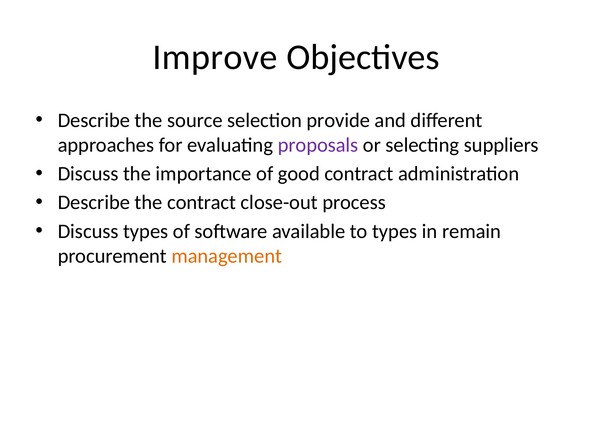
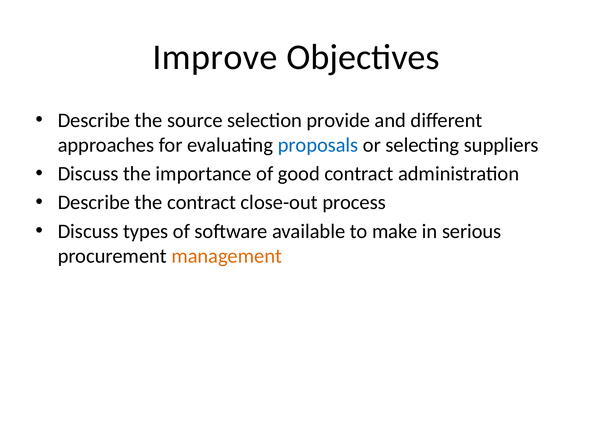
proposals colour: purple -> blue (318, 145)
to types: types -> make (395, 231)
remain: remain -> serious (472, 231)
